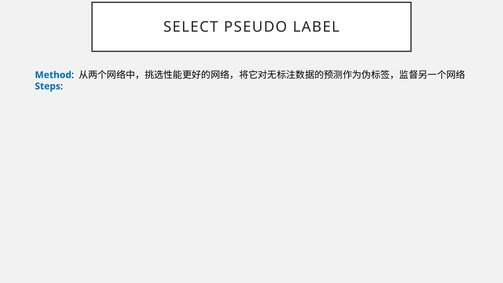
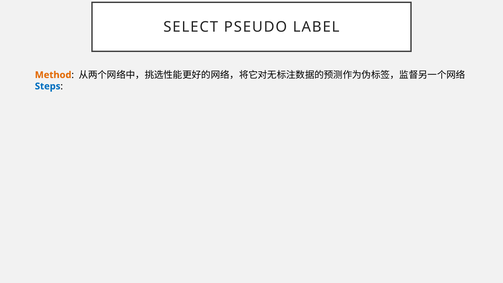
Method colour: blue -> orange (53, 75)
